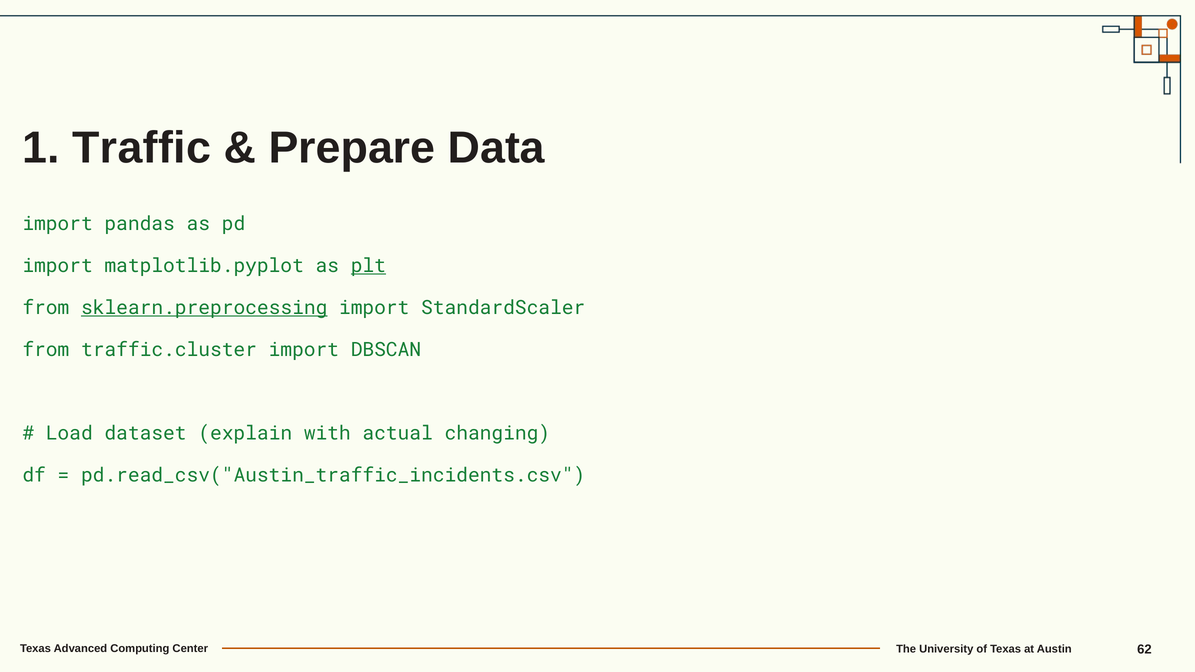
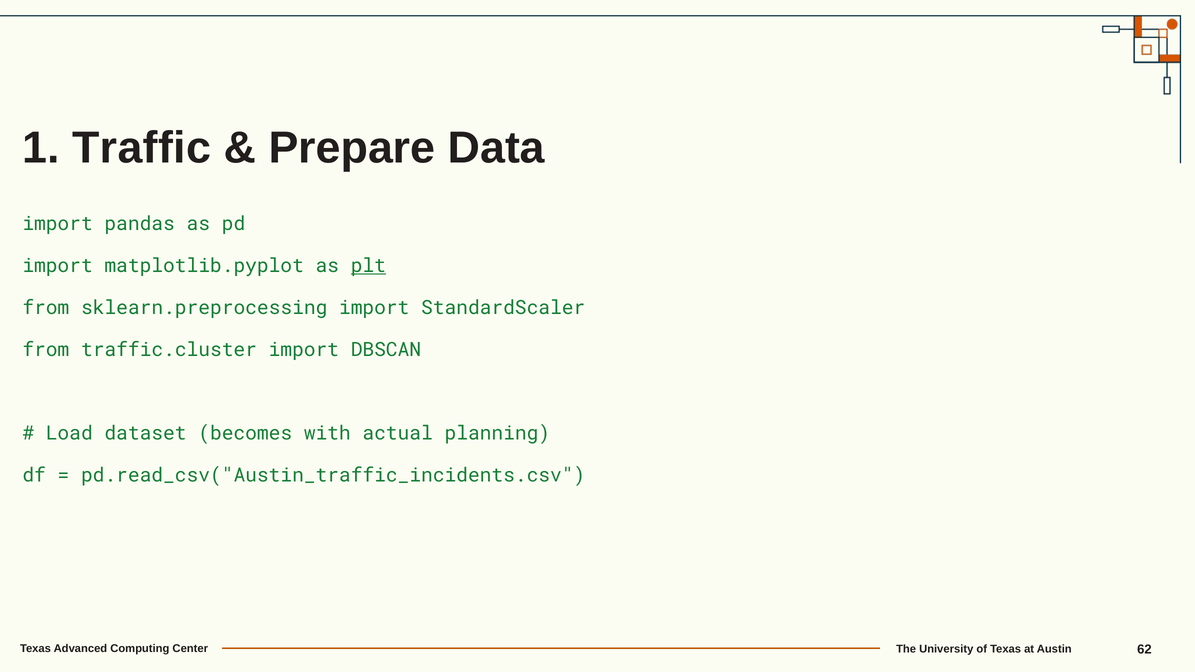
sklearn.preprocessing underline: present -> none (204, 308)
explain: explain -> becomes (245, 434)
changing: changing -> planning (497, 434)
